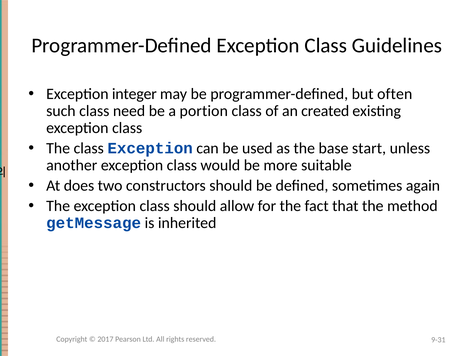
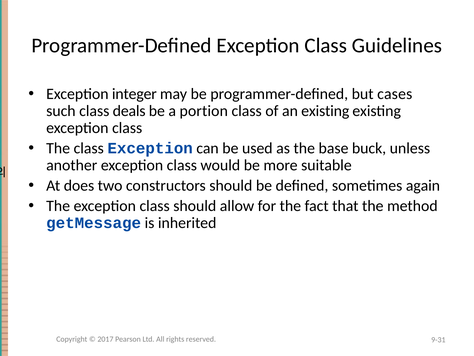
often: often -> cases (395, 94)
need: need -> deals (129, 111)
an created: created -> existing (325, 111)
start: start -> buck (369, 148)
